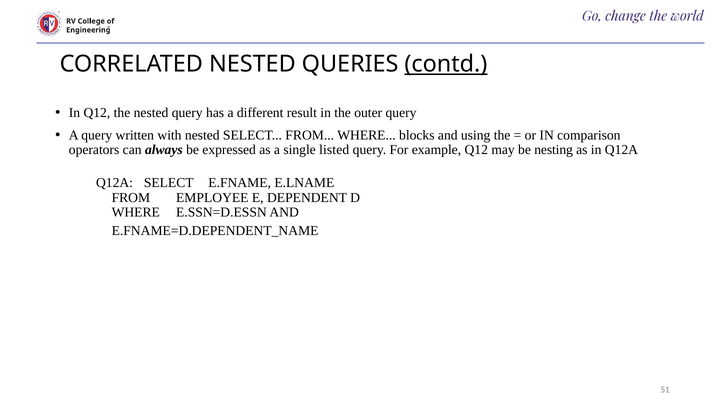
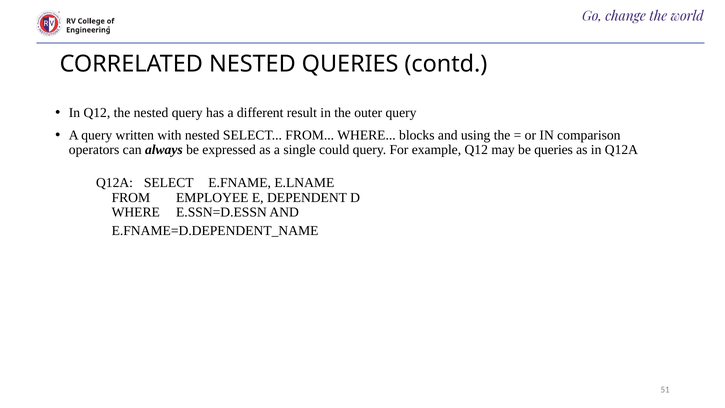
contd underline: present -> none (446, 64)
listed: listed -> could (334, 150)
be nesting: nesting -> queries (554, 150)
